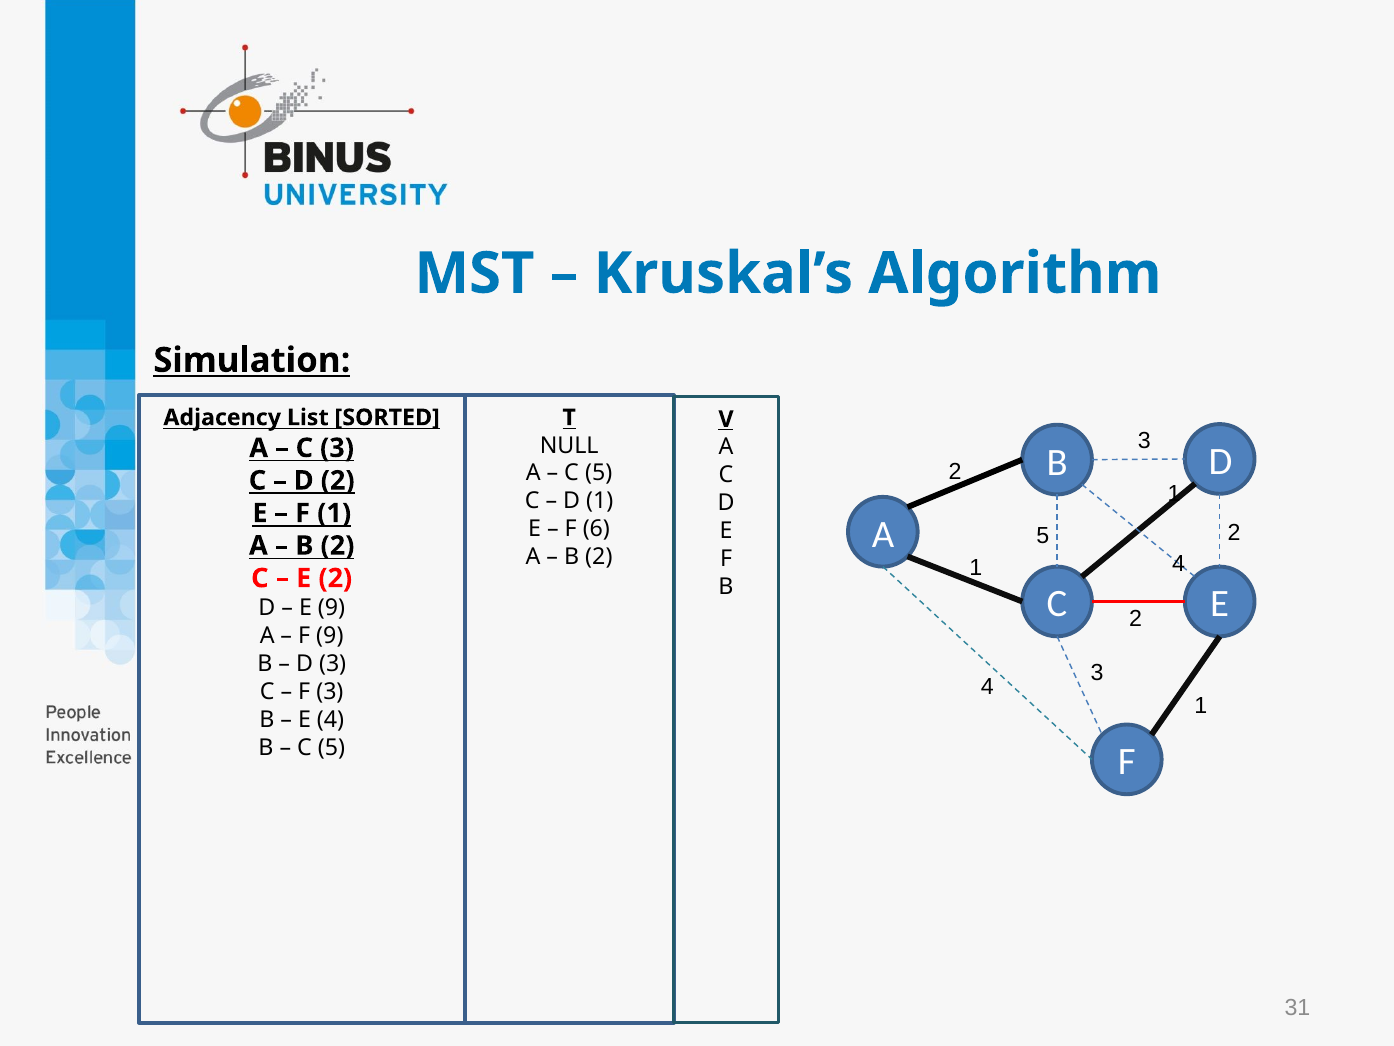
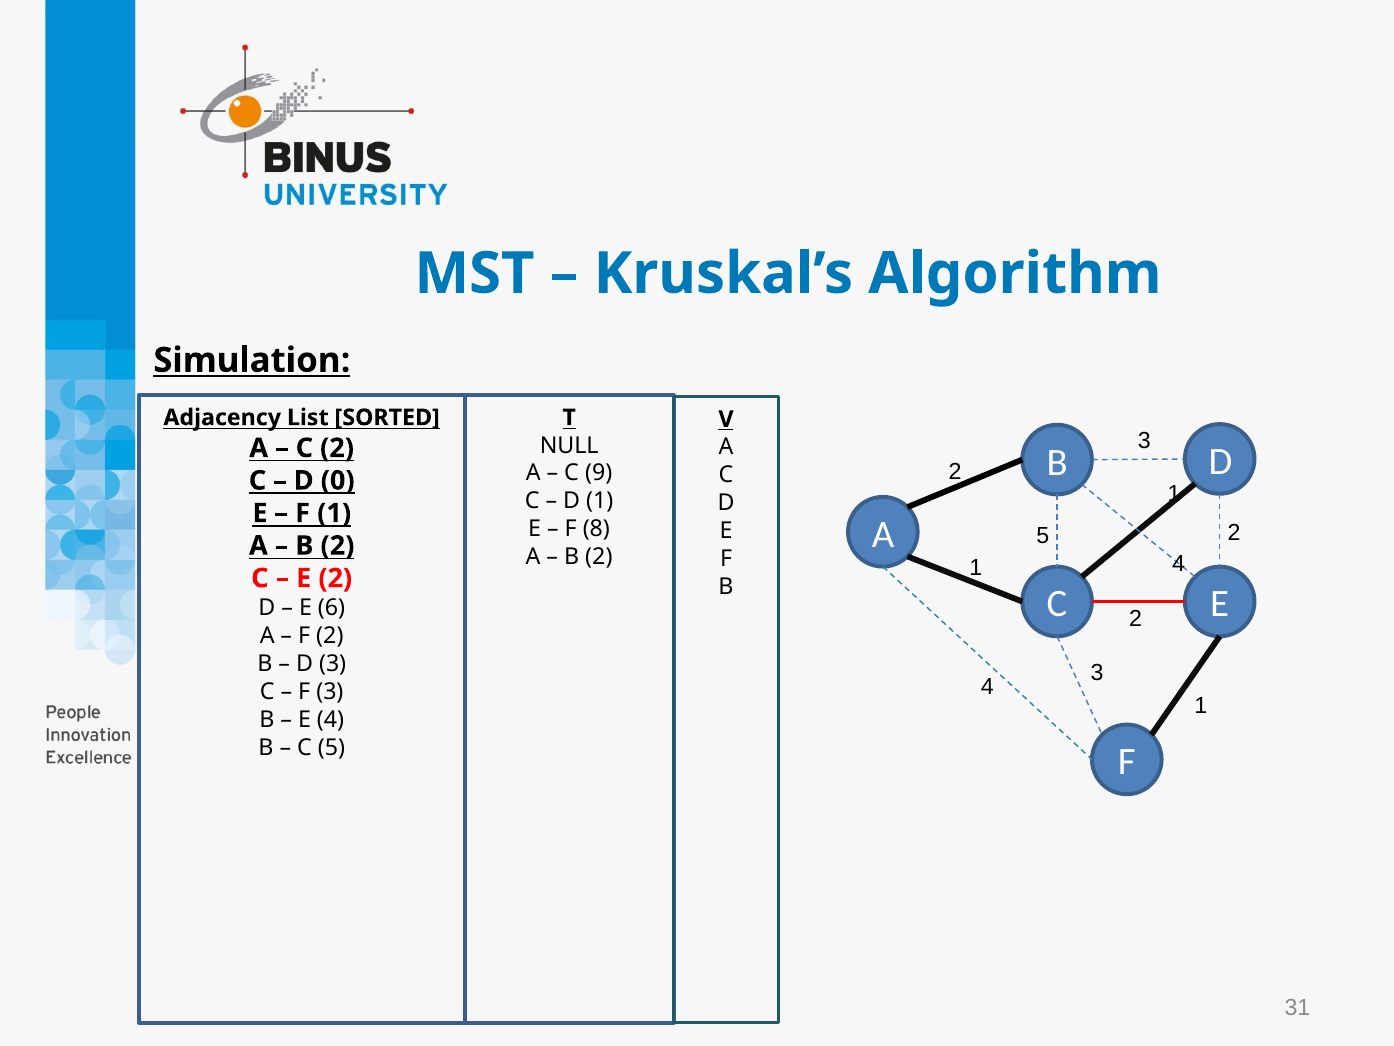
C 3: 3 -> 2 (337, 448)
5: 5 -> 9 (599, 473)
D 2: 2 -> 0 (338, 480)
6: 6 -> 8 (596, 529)
E 9: 9 -> 6 (331, 608)
9: 9 -> 2 (330, 636)
